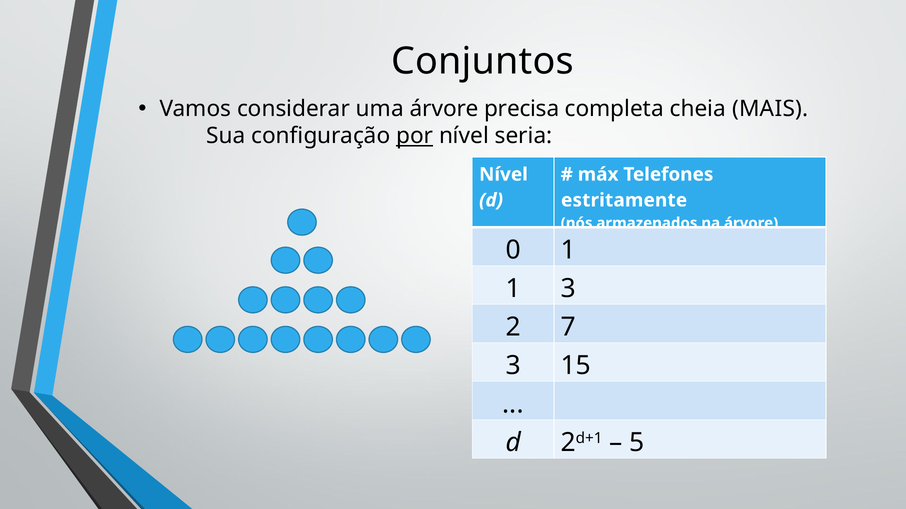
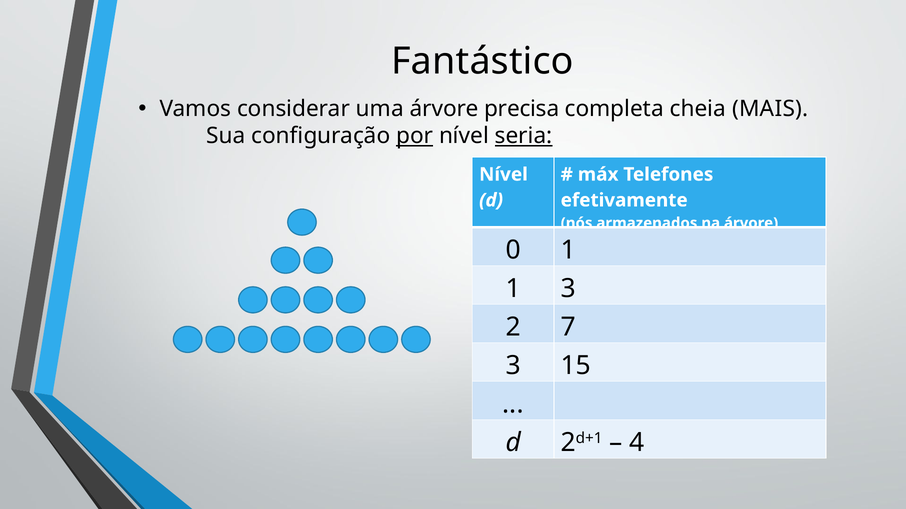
Conjuntos: Conjuntos -> Fantástico (483, 61)
seria underline: none -> present (524, 136)
estritamente: estritamente -> efetivamente (624, 200)
5: 5 -> 4 (637, 443)
